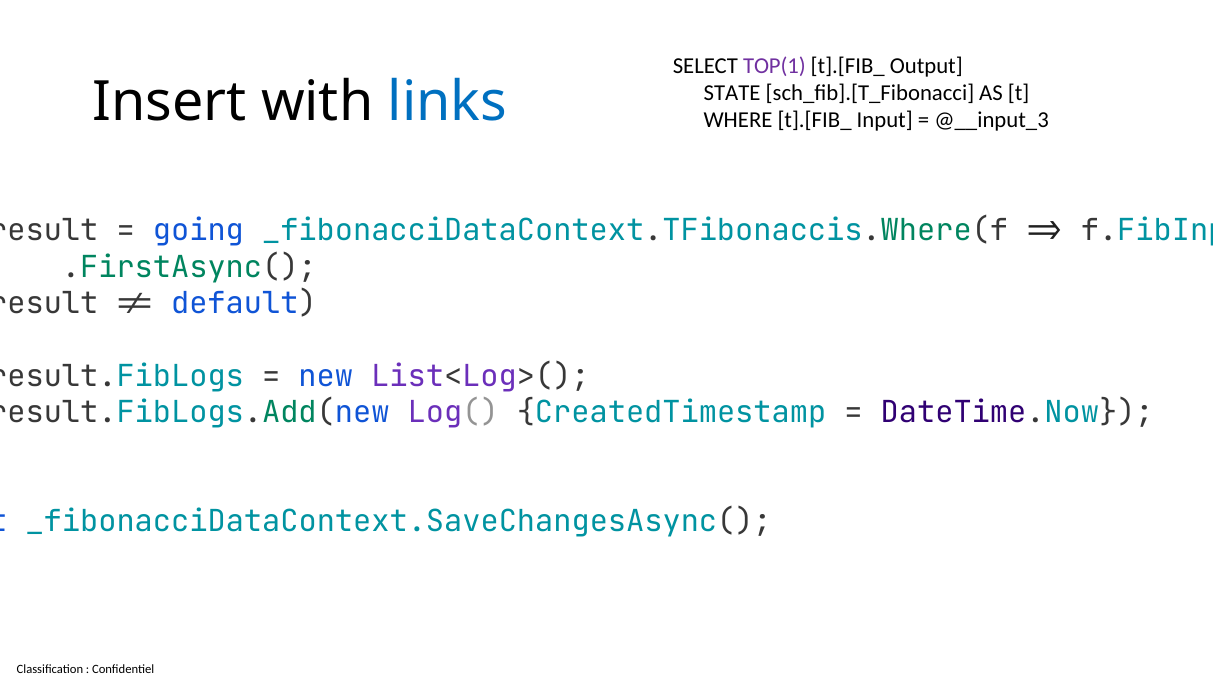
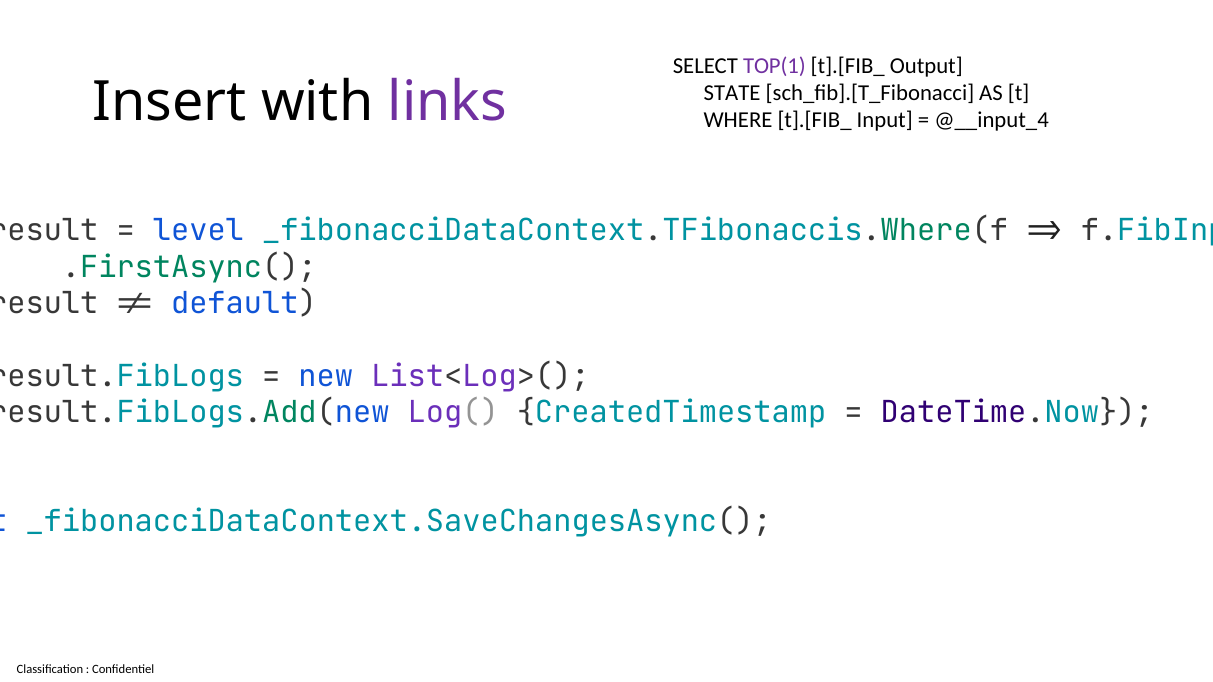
links colour: blue -> purple (448, 102)
@__input_3: @__input_3 -> @__input_4 (992, 120)
going: going -> level (198, 231)
